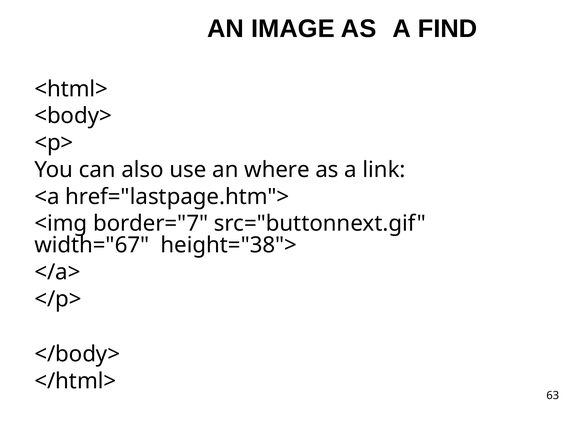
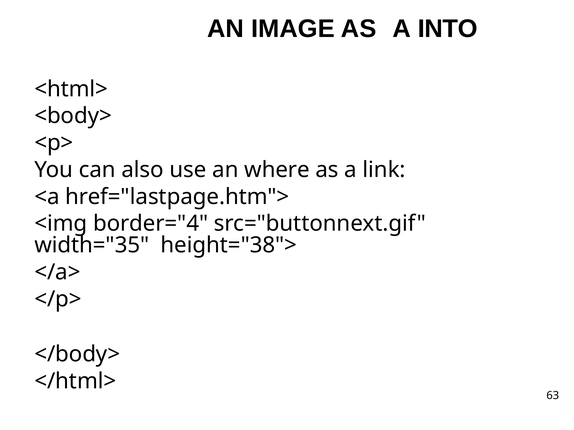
FIND: FIND -> INTO (448, 29)
border="7: border="7 -> border="4 (151, 224)
width="67: width="67 -> width="35 (92, 245)
